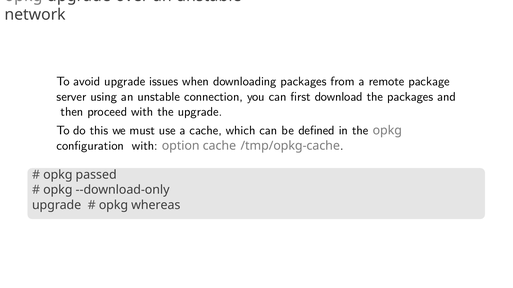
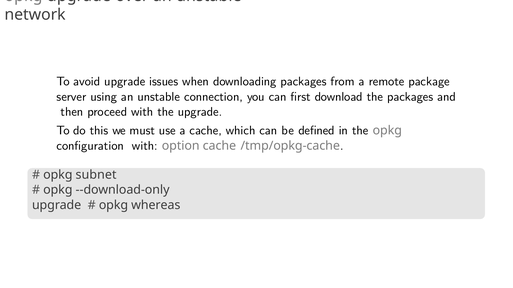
passed: passed -> subnet (96, 175)
